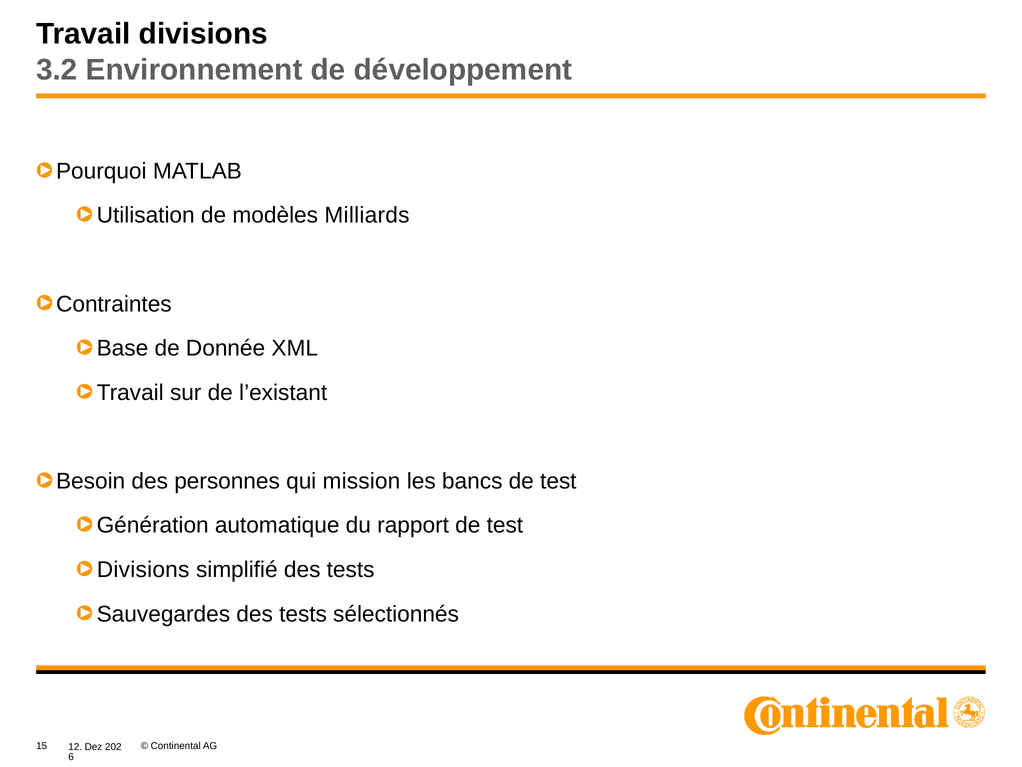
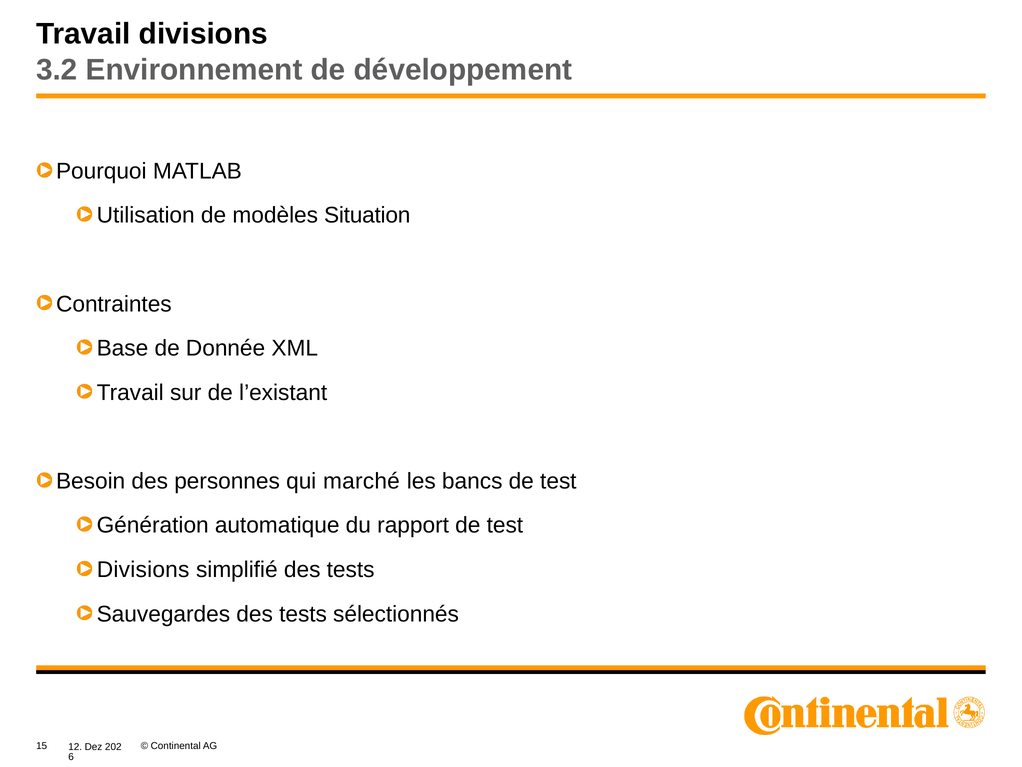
Milliards: Milliards -> Situation (367, 215)
mission: mission -> marché (361, 481)
